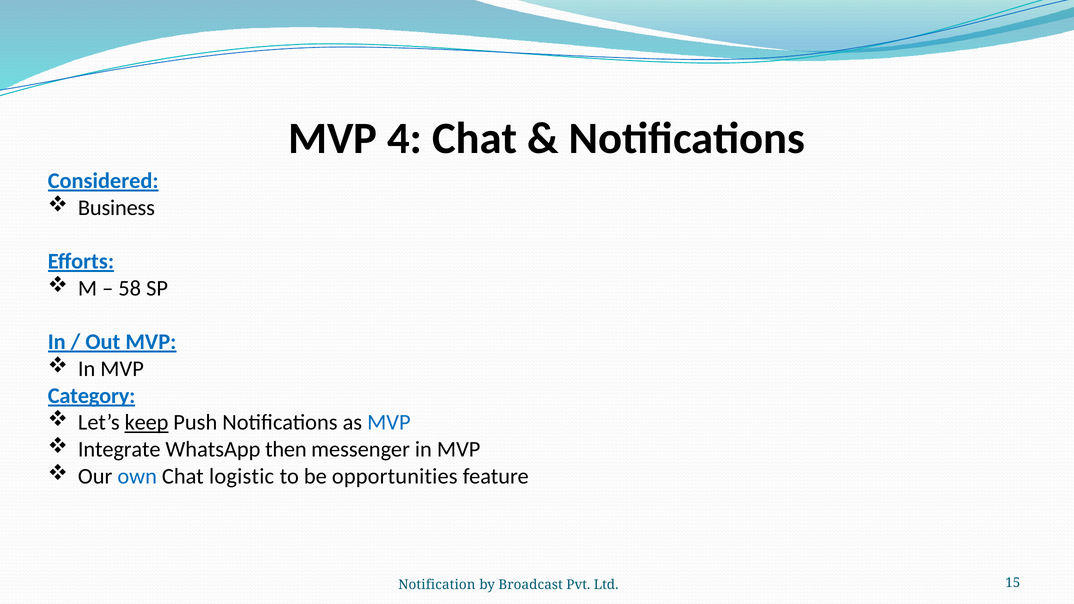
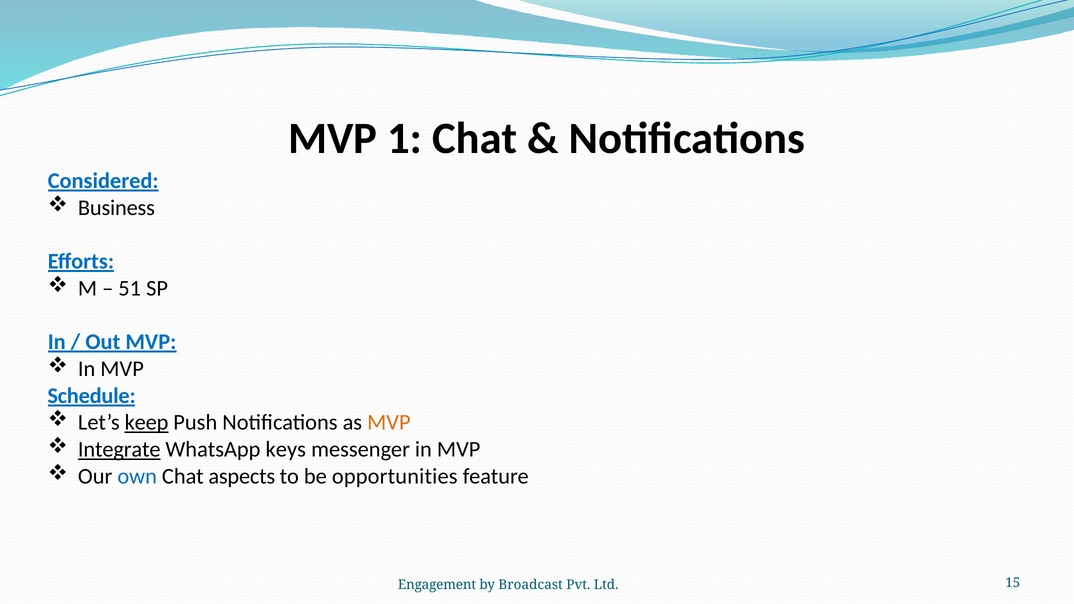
4: 4 -> 1 (405, 138)
58: 58 -> 51 (130, 288)
Category: Category -> Schedule (92, 396)
MVP colour: blue -> orange (389, 423)
Integrate underline: none -> present (119, 450)
then: then -> keys (286, 450)
logistic: logistic -> aspects (242, 476)
Notification: Notification -> Engagement (437, 585)
